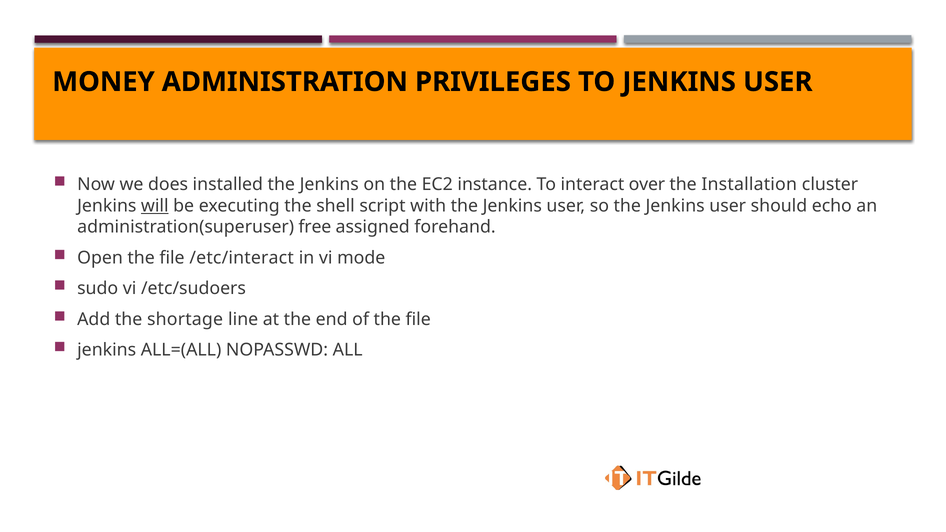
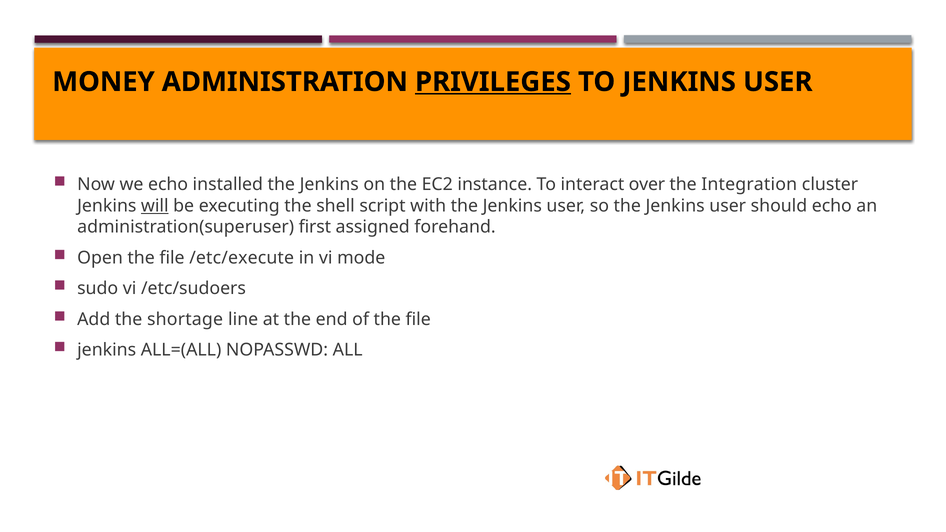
PRIVILEGES underline: none -> present (493, 82)
we does: does -> echo (168, 185)
Installation: Installation -> Integration (749, 185)
free: free -> first (315, 227)
/etc/interact: /etc/interact -> /etc/execute (242, 258)
